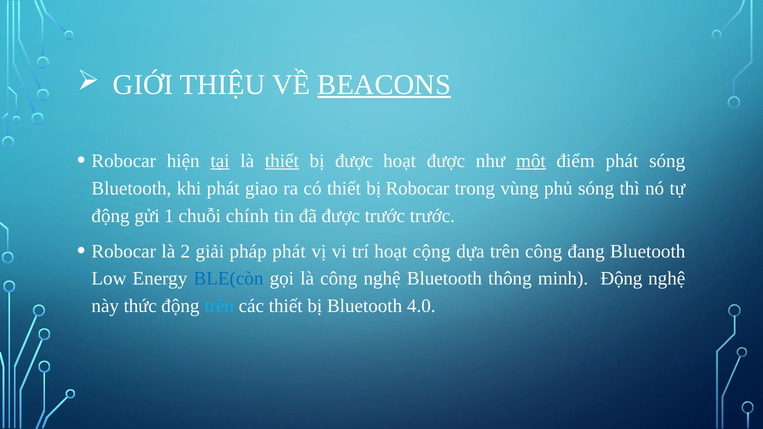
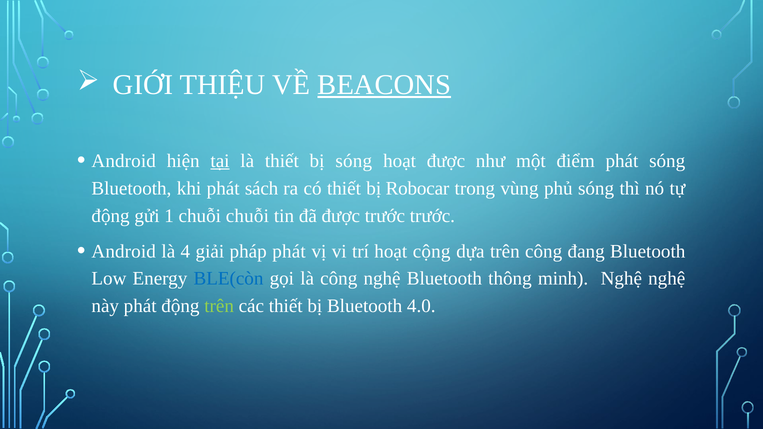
Robocar: Robocar -> Android (124, 161)
thiết underline: present -> none (282, 161)
bị được: được -> sóng (354, 161)
một underline: present -> none (531, 161)
giao: giao -> sách (262, 188)
chuỗi chính: chính -> chuỗi (247, 216)
Robocar: Robocar -> Android (124, 251)
2: 2 -> 4 (185, 251)
minh Động: Động -> Nghệ (621, 279)
này thức: thức -> phát (140, 306)
trên colour: light blue -> light green (219, 306)
